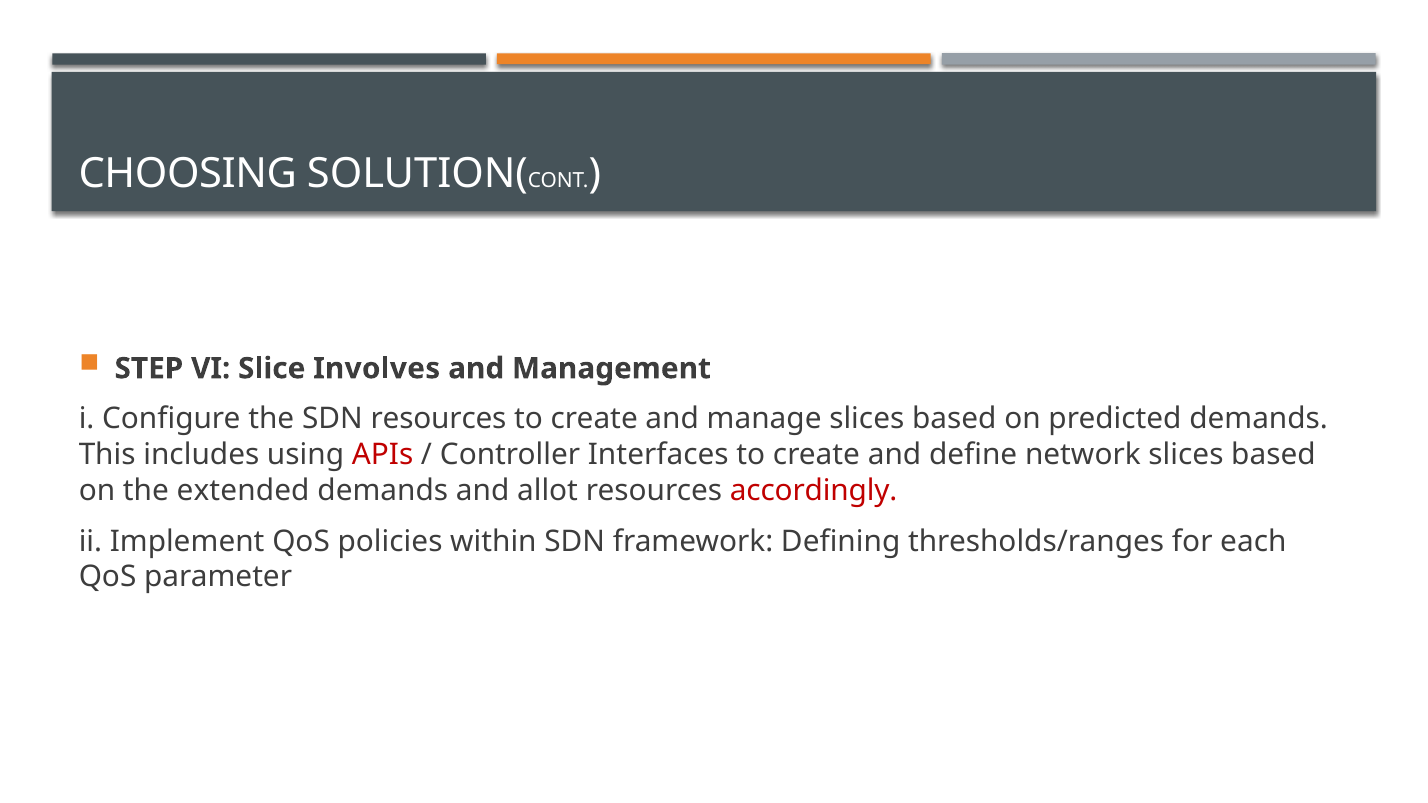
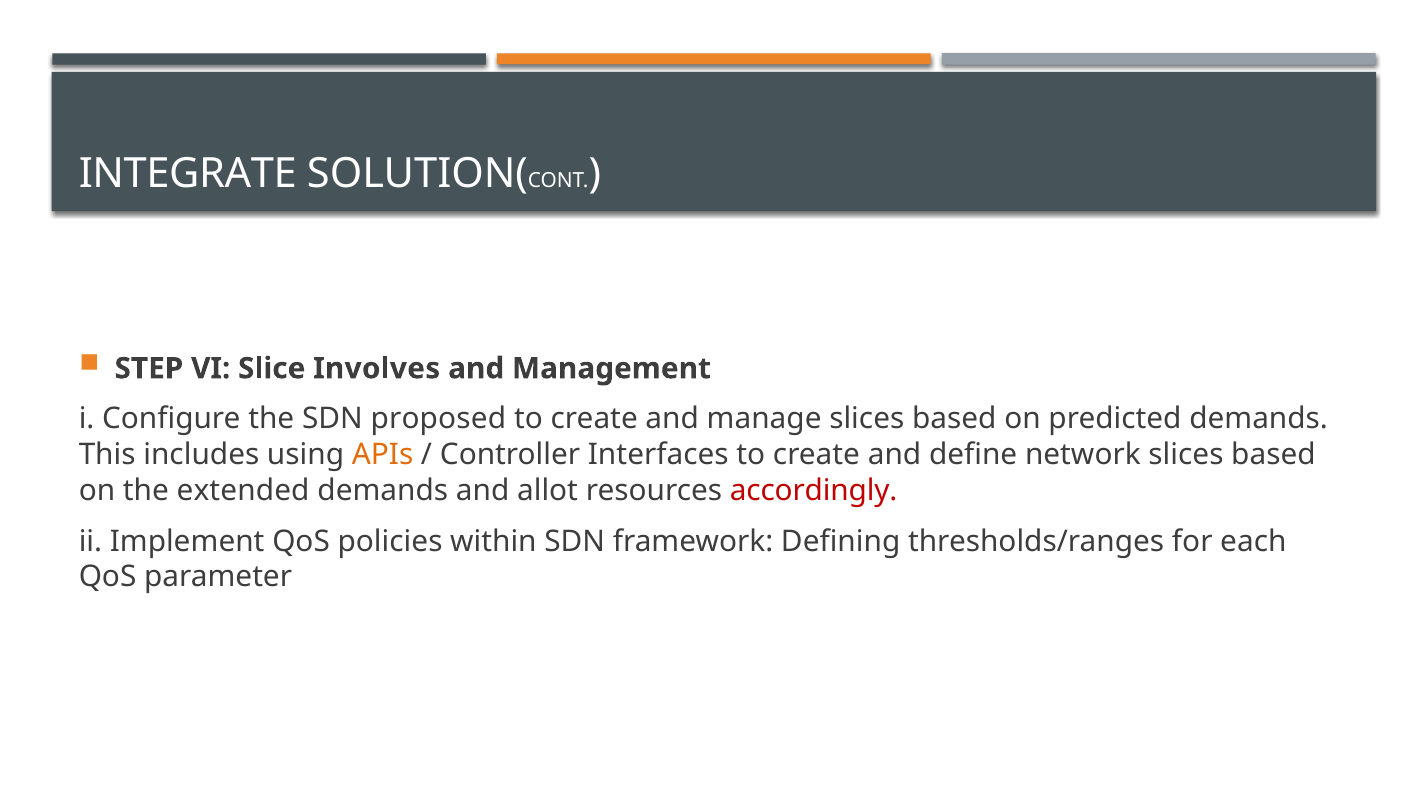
CHOOSING: CHOOSING -> INTEGRATE (188, 173)
SDN resources: resources -> proposed (438, 419)
APIs colour: red -> orange (383, 455)
